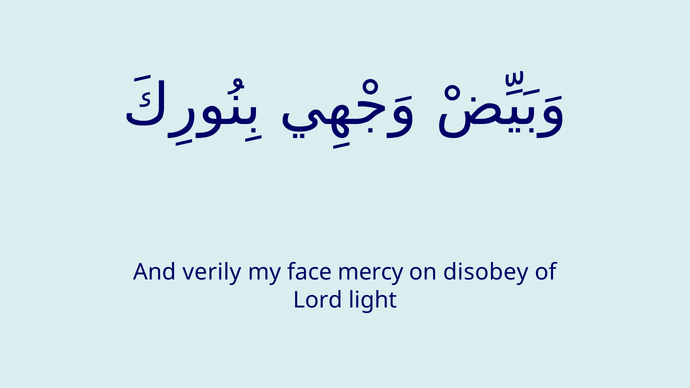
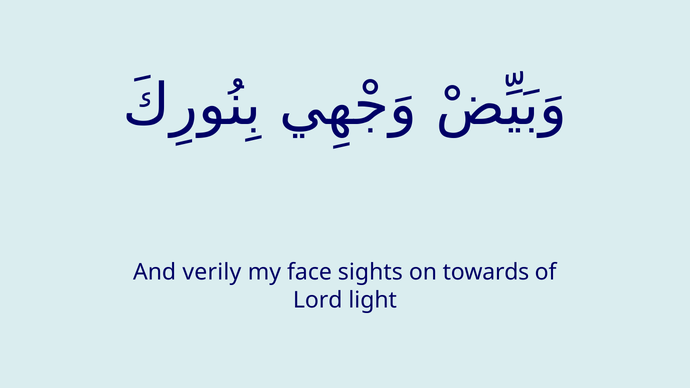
mercy: mercy -> sights (370, 272)
disobey: disobey -> towards (486, 272)
